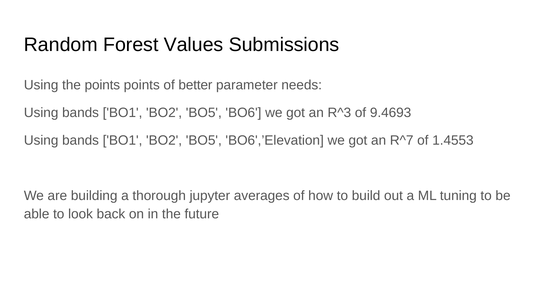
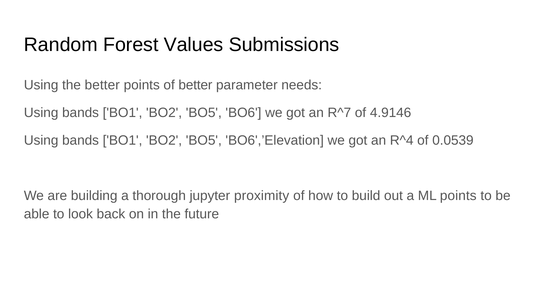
the points: points -> better (102, 85)
R^3: R^3 -> R^7 (339, 113)
9.4693: 9.4693 -> 4.9146 (391, 113)
R^7: R^7 -> R^4 (402, 140)
1.4553: 1.4553 -> 0.0539 (453, 140)
averages: averages -> proximity (262, 196)
ML tuning: tuning -> points (458, 196)
